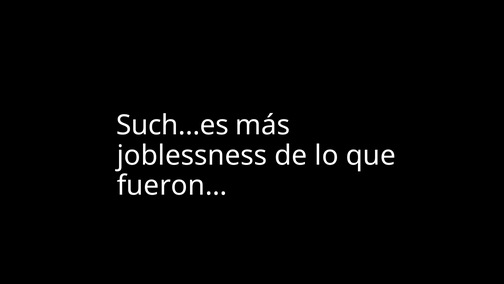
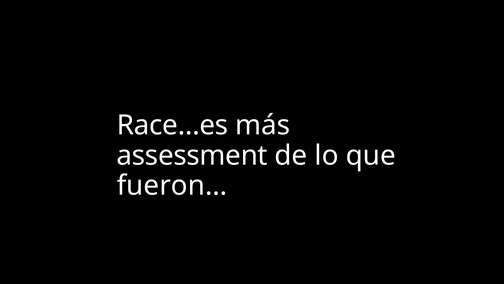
Such…es: Such…es -> Race…es (172, 125)
joblessness: joblessness -> assessment (192, 155)
